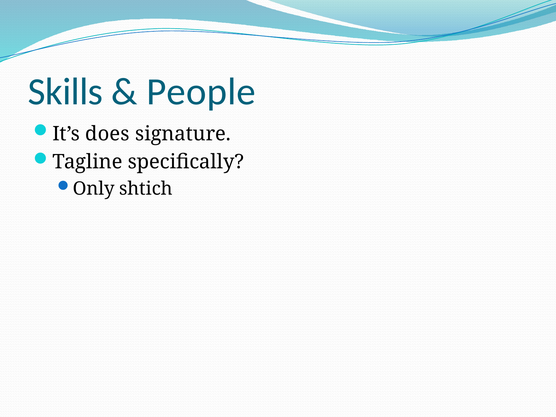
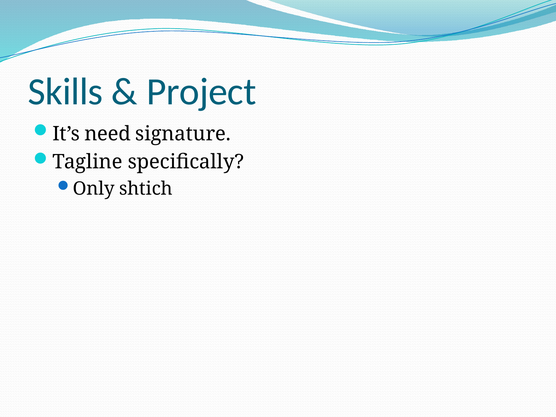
People: People -> Project (201, 92)
does: does -> need (108, 134)
